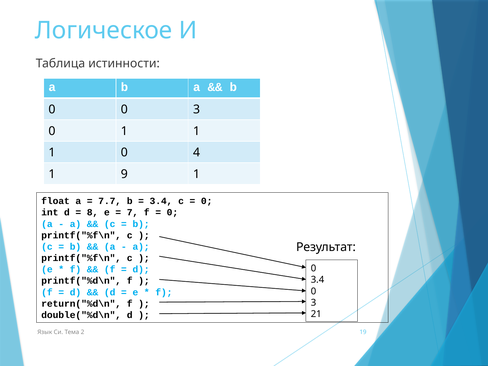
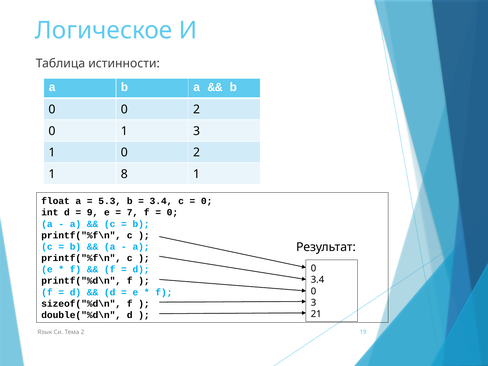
0 0 3: 3 -> 2 (197, 110)
0 1 1: 1 -> 3 (197, 131)
1 0 4: 4 -> 2 (197, 153)
9: 9 -> 8 (124, 174)
7.7: 7.7 -> 5.3 (110, 201)
8: 8 -> 9 (93, 212)
return("%d\n: return("%d\n -> sizeof("%d\n (81, 304)
